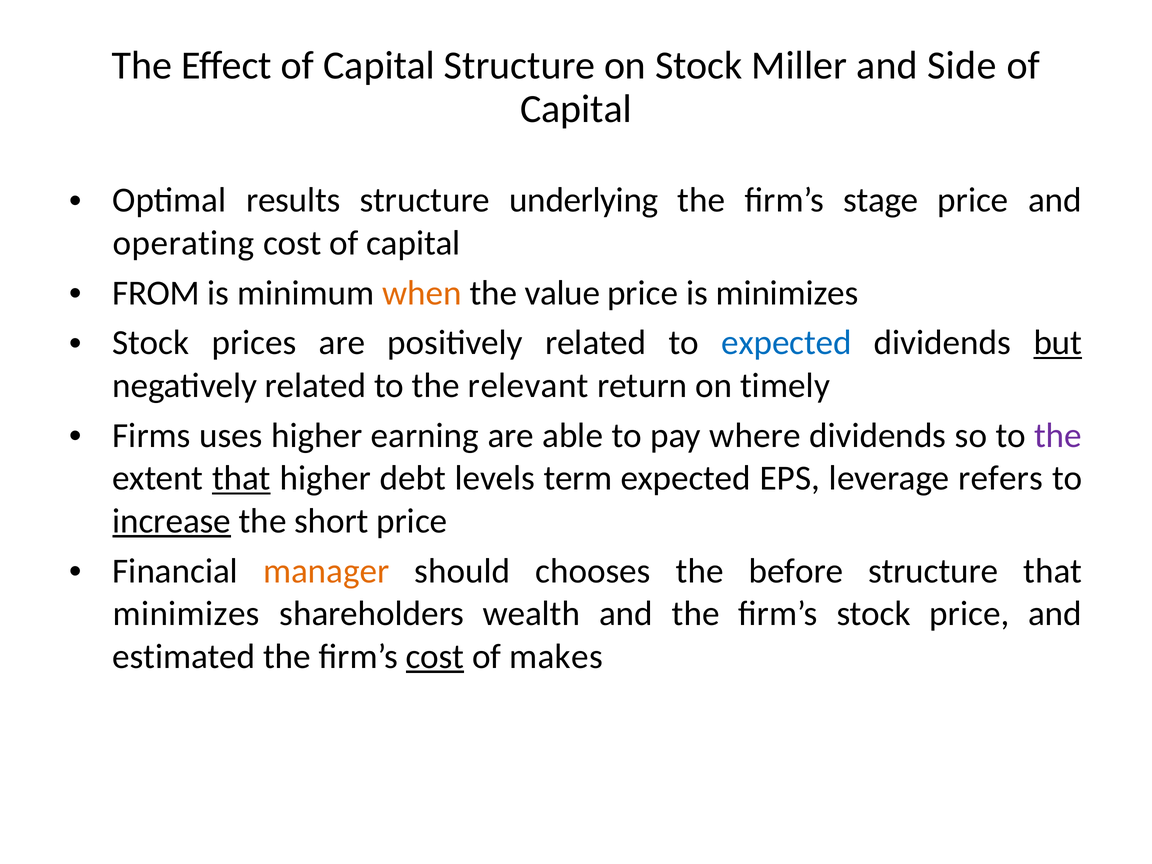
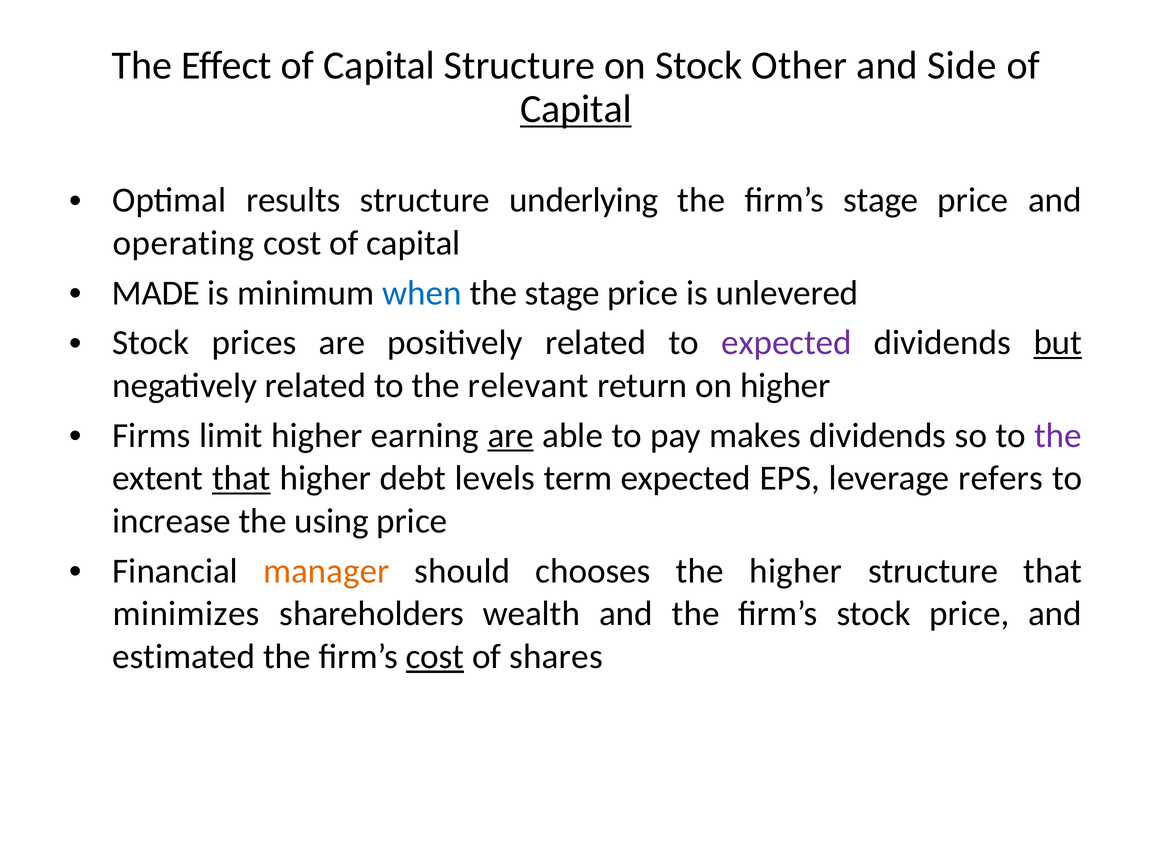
Miller: Miller -> Other (799, 65)
Capital underline: none -> present (576, 109)
FROM: FROM -> MADE (156, 293)
when colour: orange -> blue (422, 293)
the value: value -> stage (562, 293)
is minimizes: minimizes -> unlevered (787, 293)
expected colour: blue -> purple (786, 343)
on timely: timely -> higher (785, 386)
uses: uses -> limit (231, 436)
are underline: none -> present (511, 436)
where: where -> makes (755, 436)
increase underline: present -> none (172, 521)
short: short -> using (332, 521)
the before: before -> higher (796, 571)
makes: makes -> shares (556, 657)
